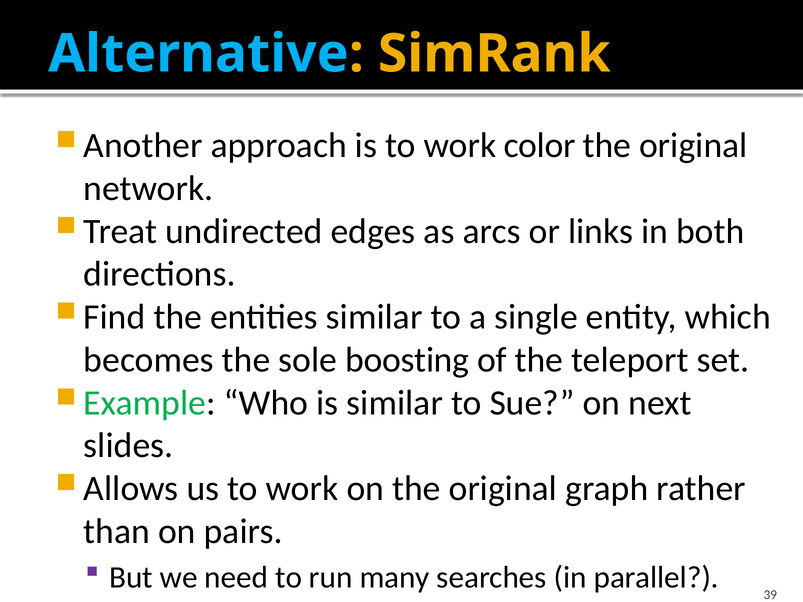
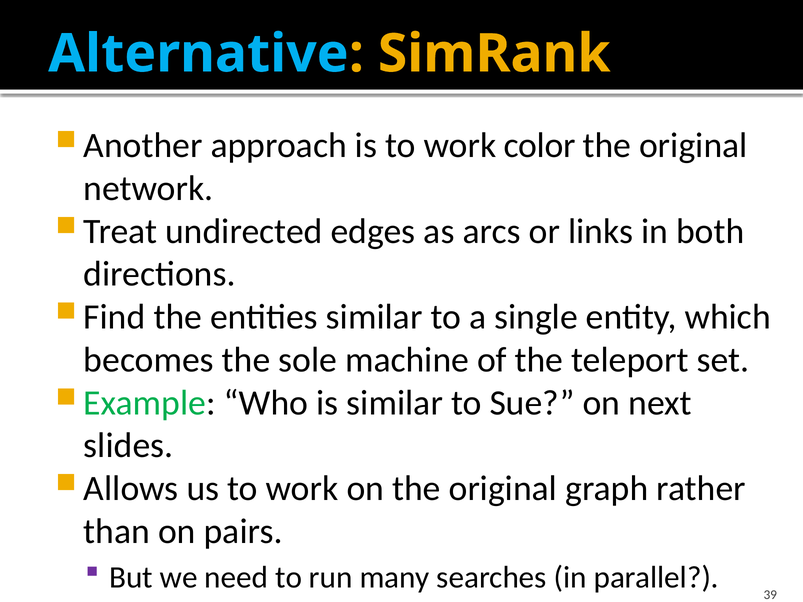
boosting: boosting -> machine (407, 360)
